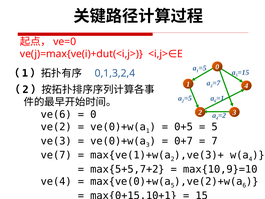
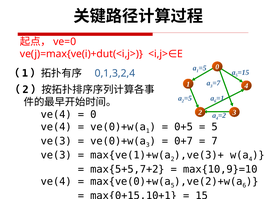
ve(6: ve(6 -> ve(4 (56, 114)
ve(2: ve(2 -> ve(4 (56, 127)
ve(7: ve(7 -> ve(3 (56, 155)
